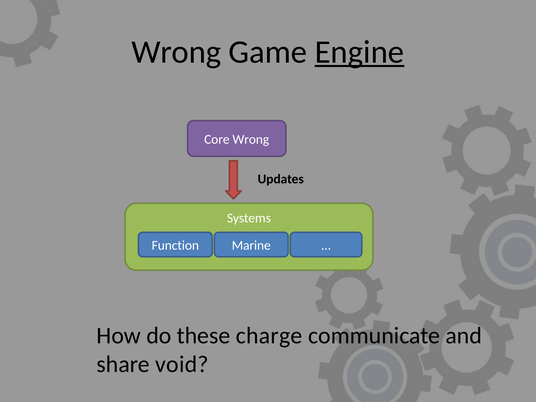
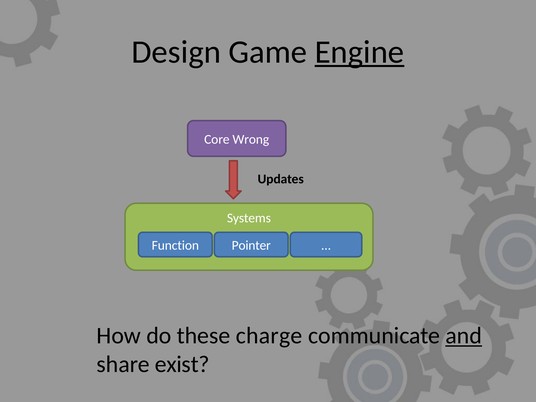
Wrong: Wrong -> Design (176, 52)
Marine: Marine -> Pointer (251, 245)
and underline: none -> present (464, 336)
void: void -> exist (182, 364)
